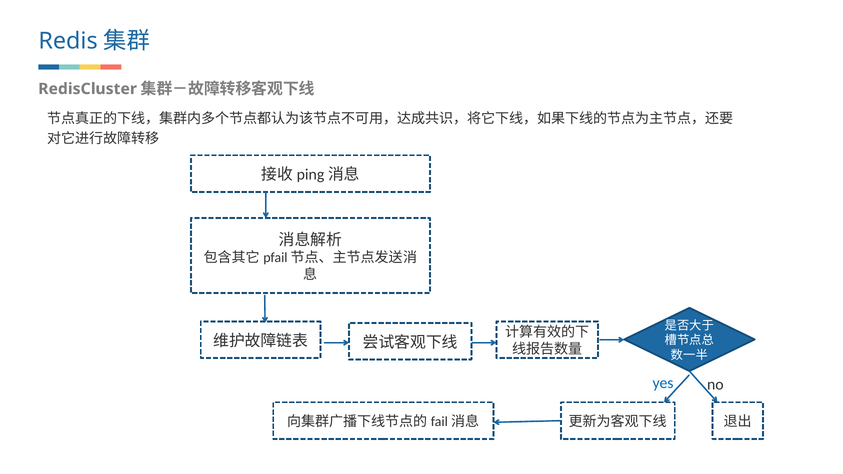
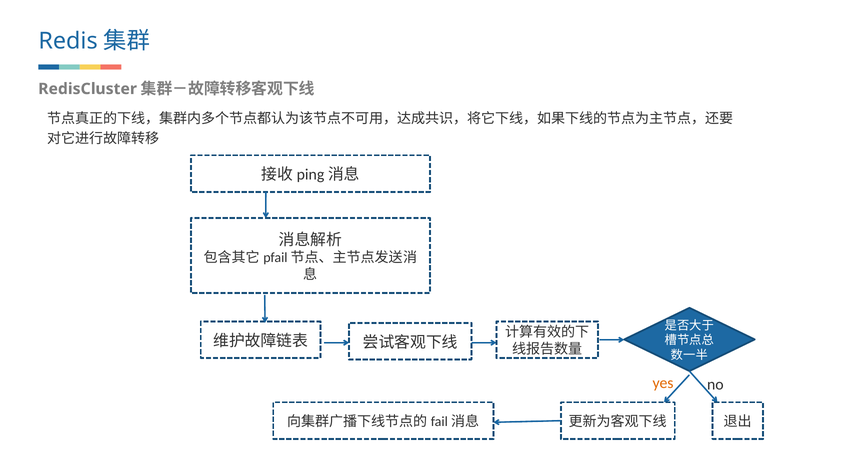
yes colour: blue -> orange (663, 383)
